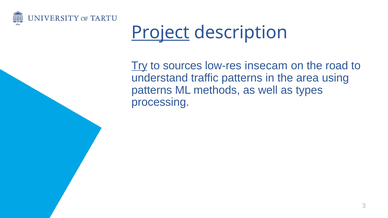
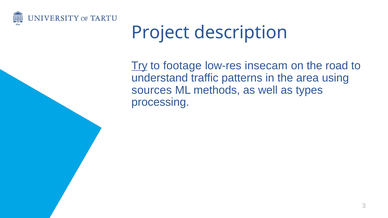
Project underline: present -> none (160, 33)
sources: sources -> footage (182, 66)
patterns: patterns -> sources (152, 90)
